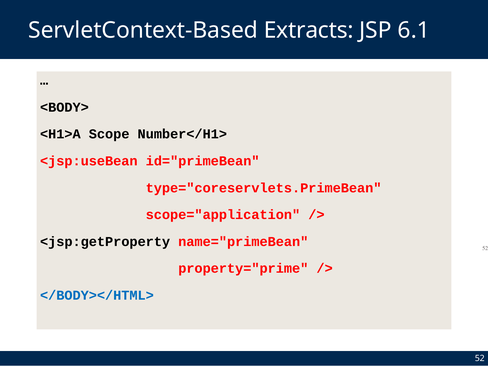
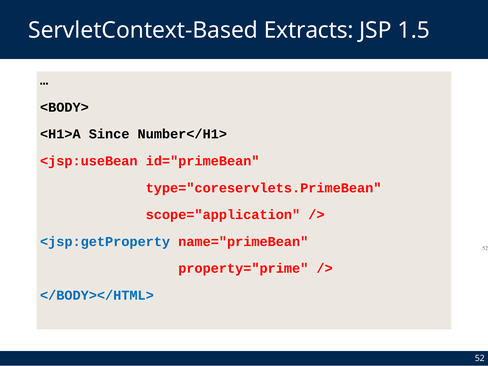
6.1: 6.1 -> 1.5 (414, 30)
Scope: Scope -> Since (109, 134)
<jsp:getProperty colour: black -> blue (105, 242)
